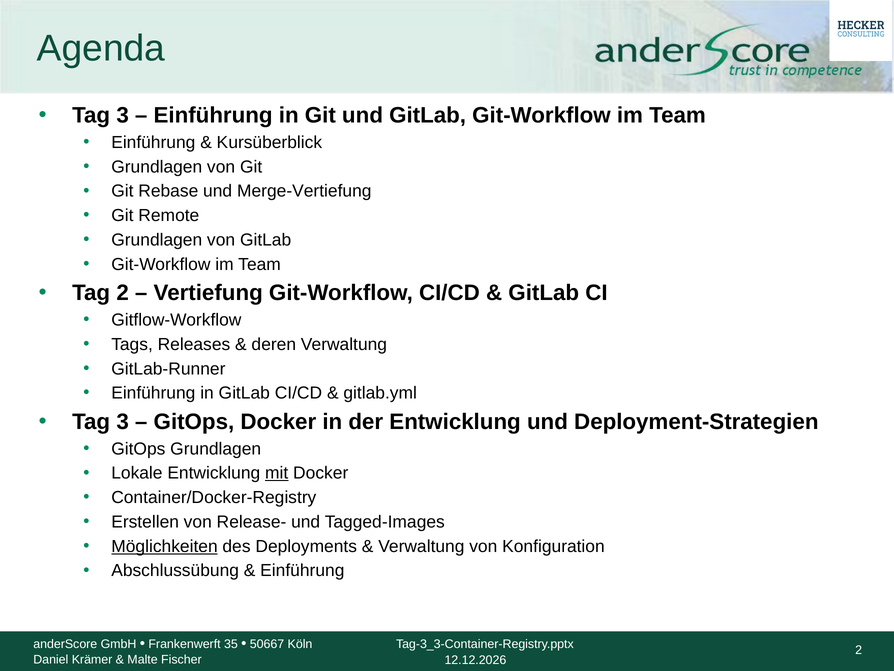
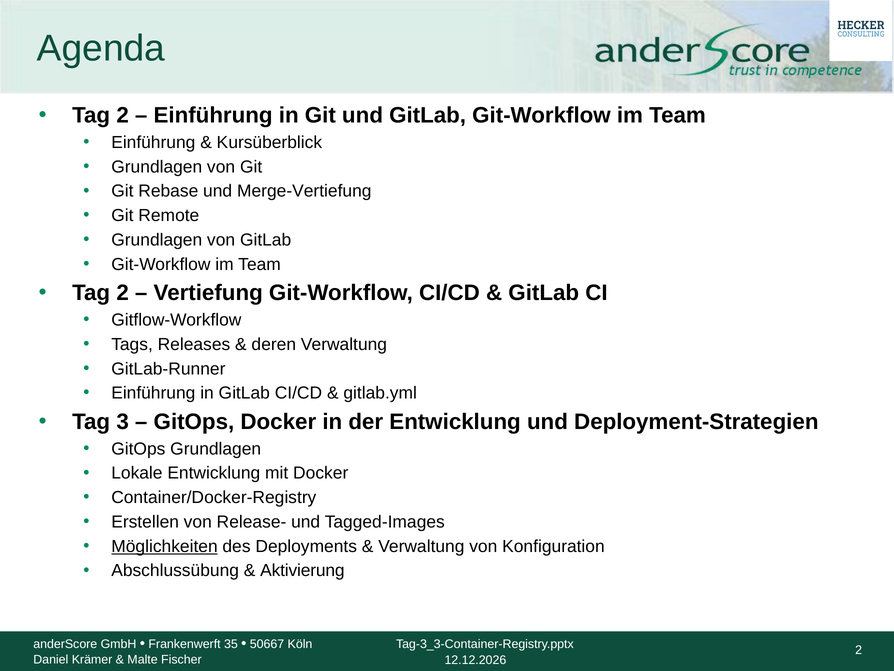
3: 3 -> 2 (123, 115)
mit underline: present -> none (277, 473)
Einführung: Einführung -> Aktivierung (302, 570)
